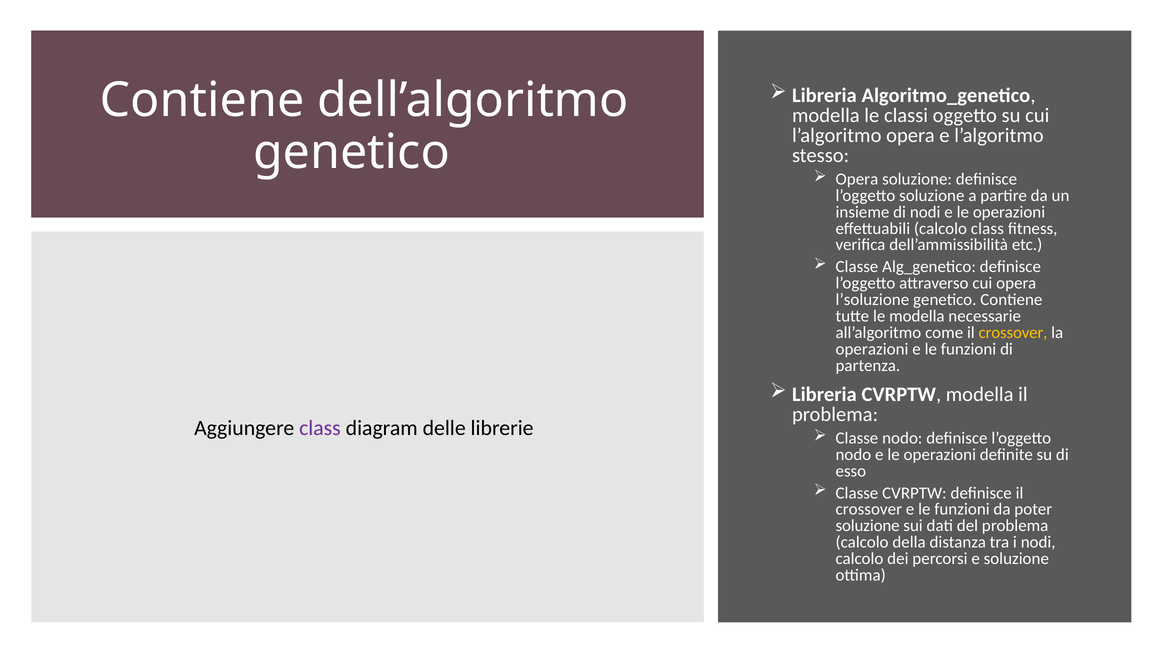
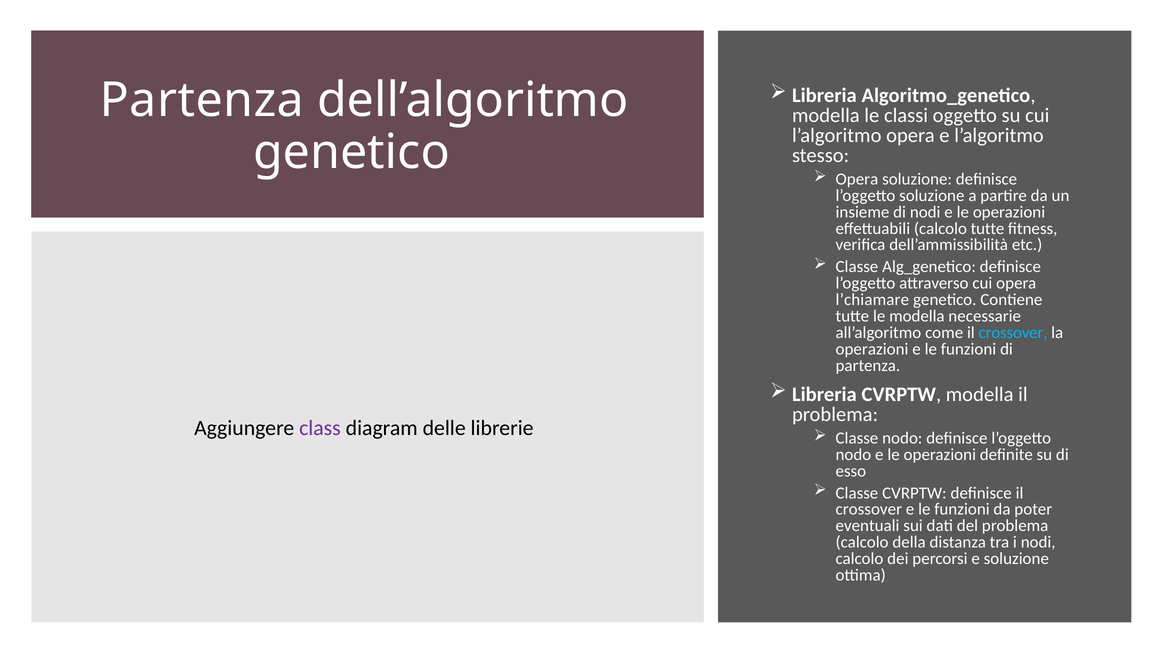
Contiene: Contiene -> Partenza (202, 100)
calcolo class: class -> tutte (988, 229)
l’soluzione: l’soluzione -> l’chiamare (872, 300)
crossover colour: yellow -> light blue (1013, 333)
soluzione: soluzione -> eventuali (868, 526)
